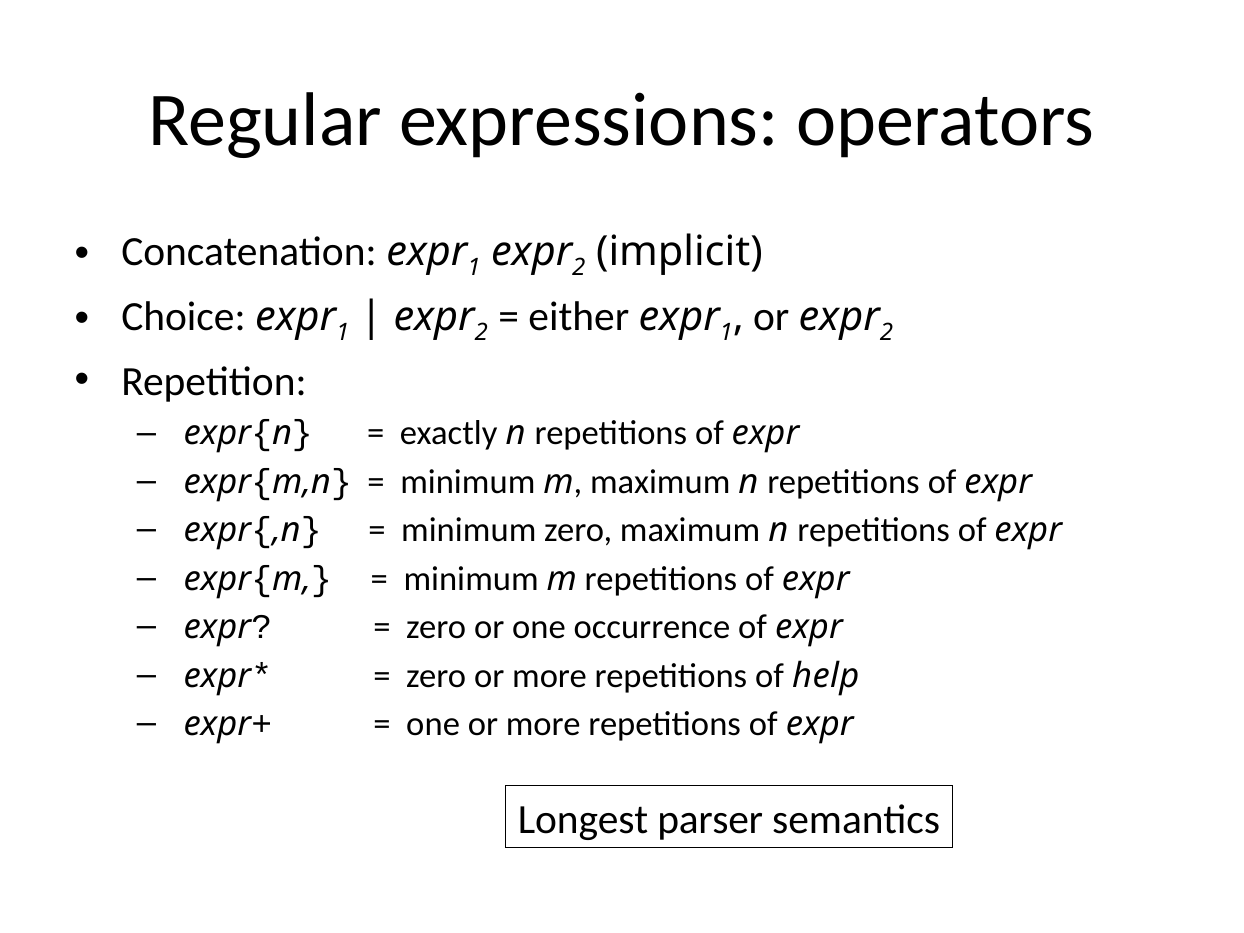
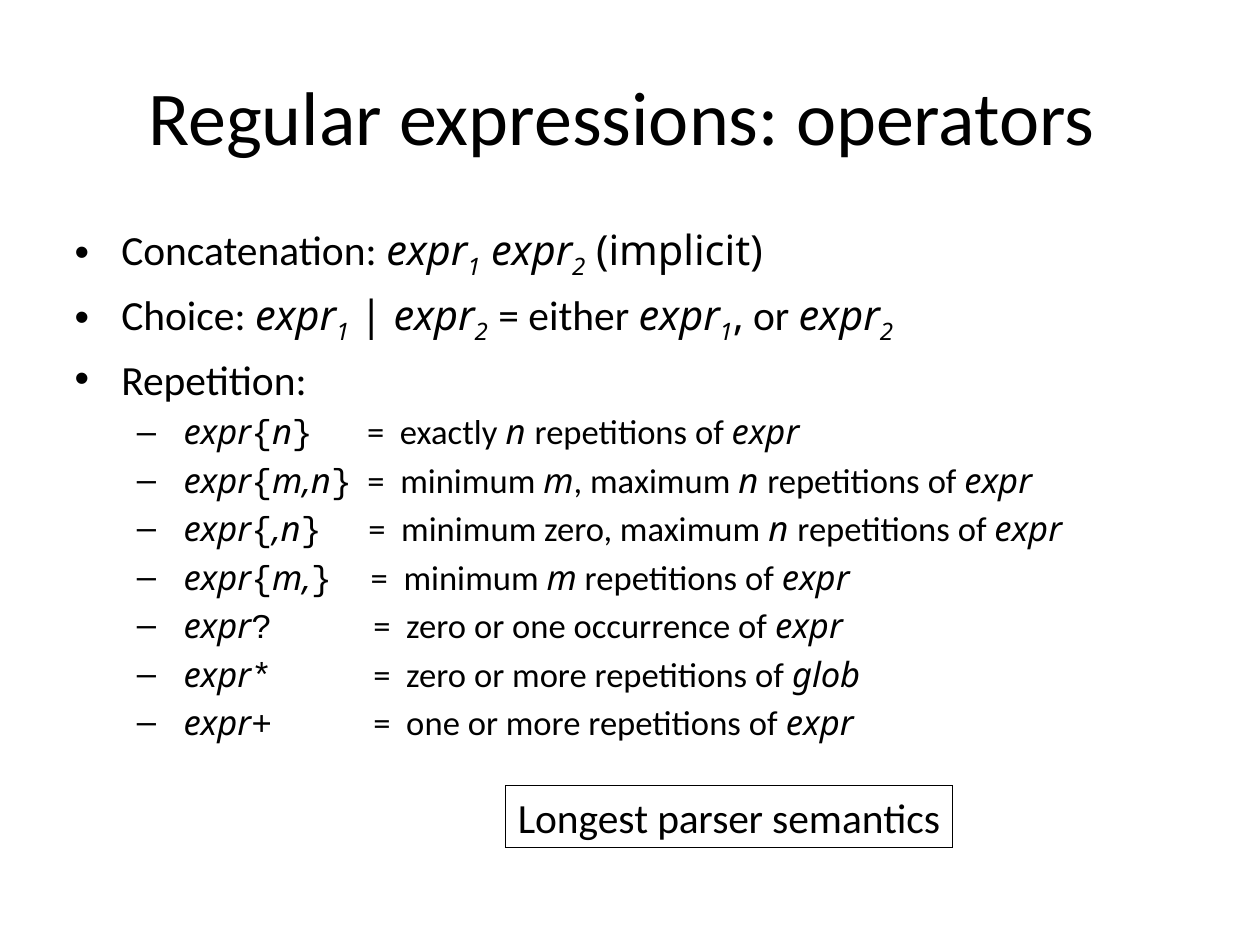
help: help -> glob (826, 676)
